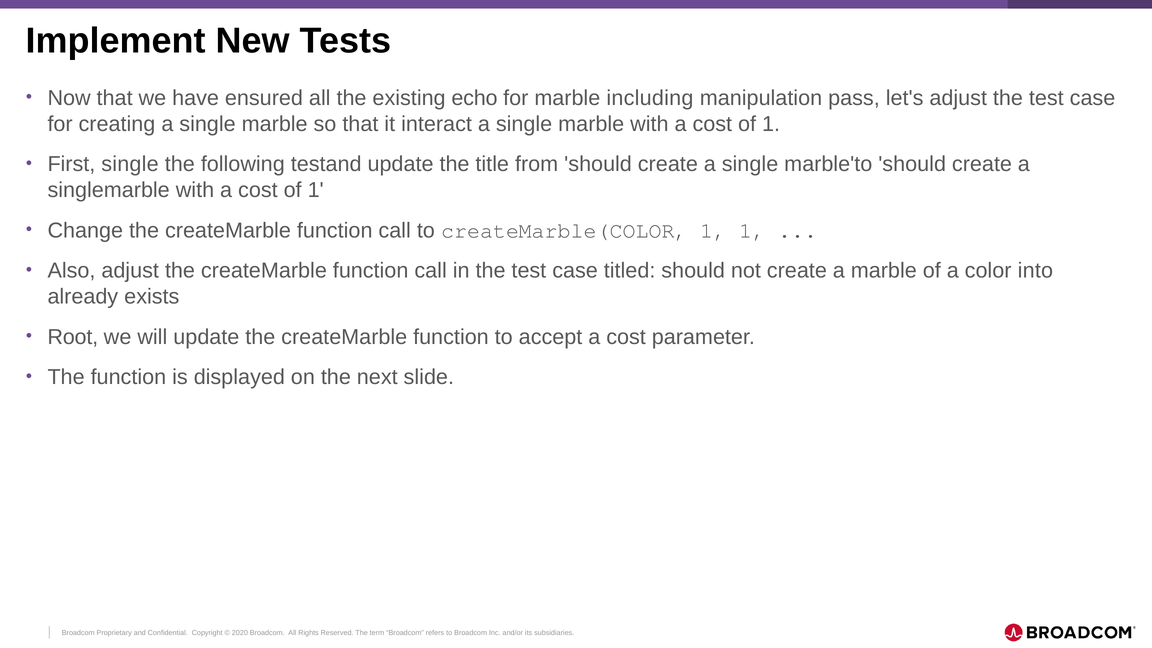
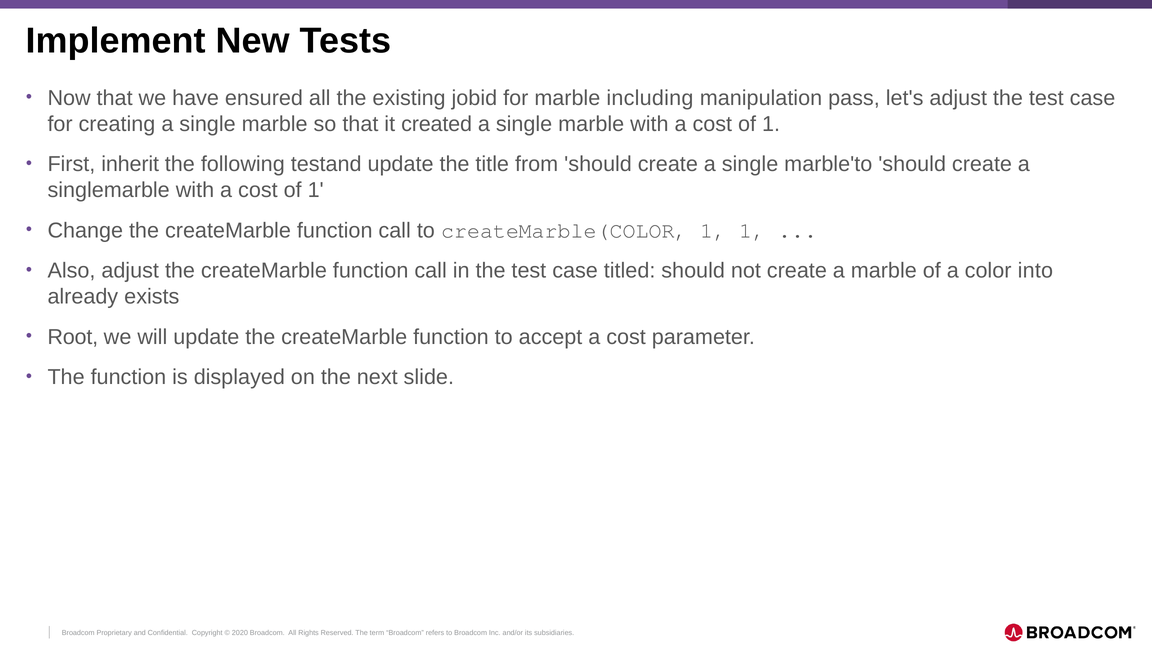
echo: echo -> jobid (474, 98)
interact: interact -> created (437, 124)
First single: single -> inherit (130, 164)
